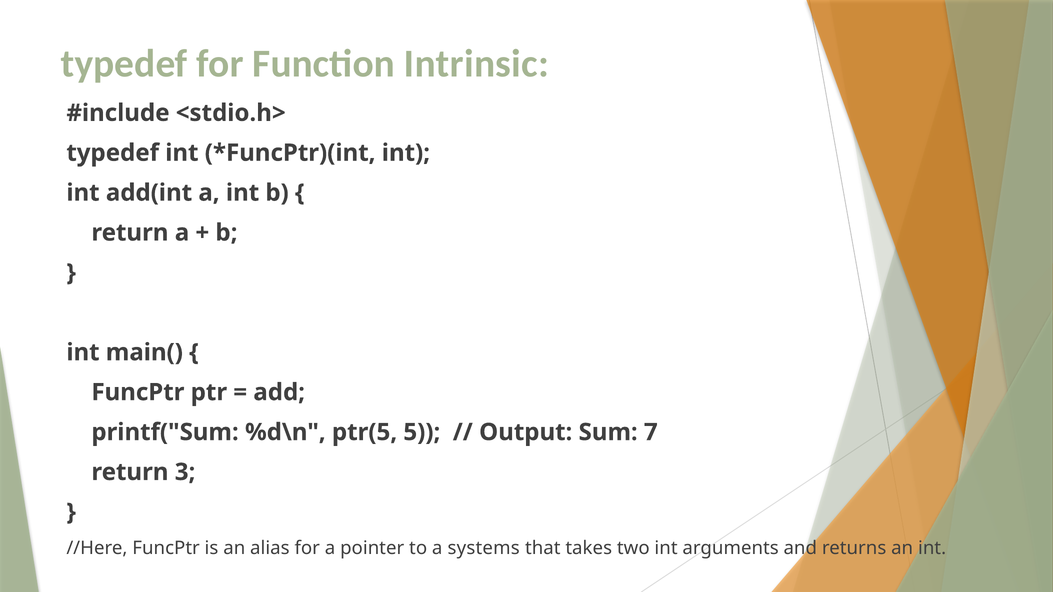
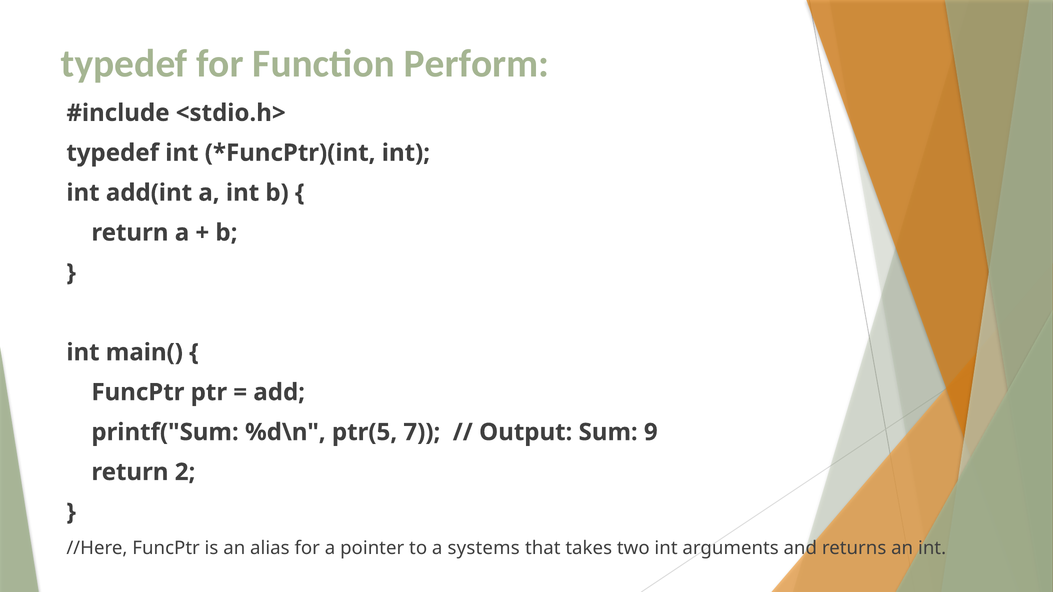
Intrinsic: Intrinsic -> Perform (476, 64)
5: 5 -> 7 (422, 432)
7: 7 -> 9 (651, 432)
3: 3 -> 2 (185, 472)
